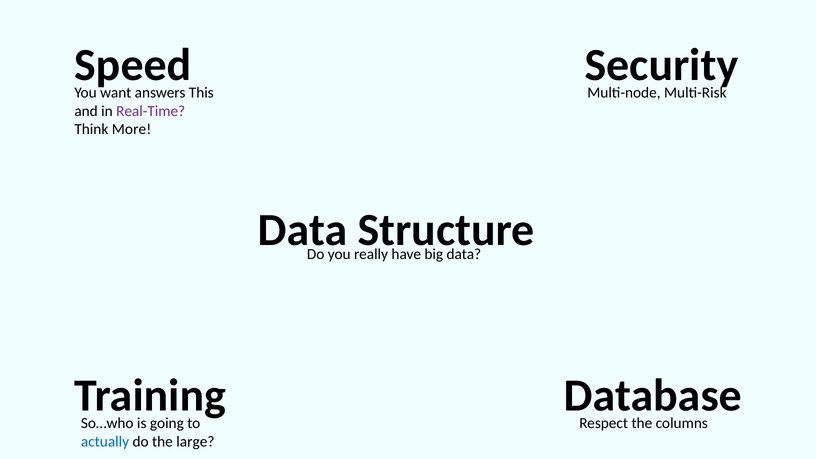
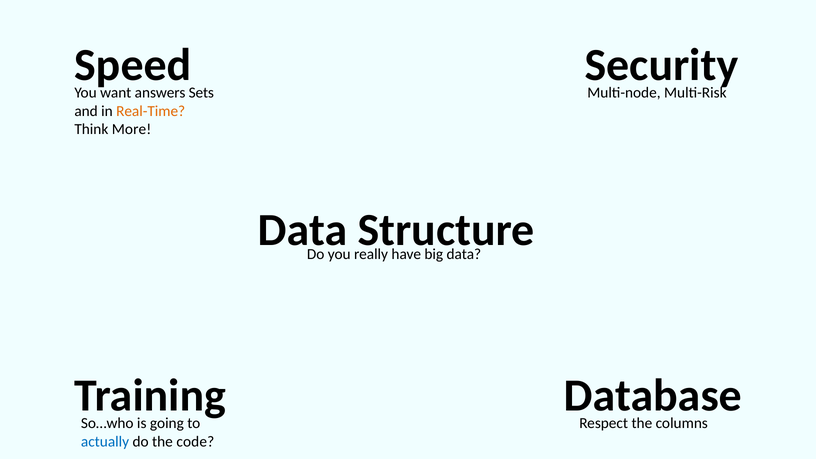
This: This -> Sets (201, 93)
Real-Time colour: purple -> orange (151, 111)
large: large -> code (195, 442)
